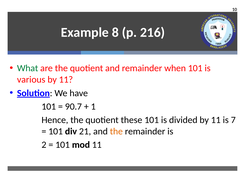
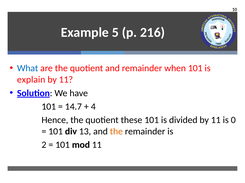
8: 8 -> 5 (115, 33)
What colour: green -> blue (28, 69)
various: various -> explain (31, 80)
90.7: 90.7 -> 14.7 (73, 107)
1: 1 -> 4 (93, 107)
7: 7 -> 0 (233, 120)
21: 21 -> 13 (85, 132)
